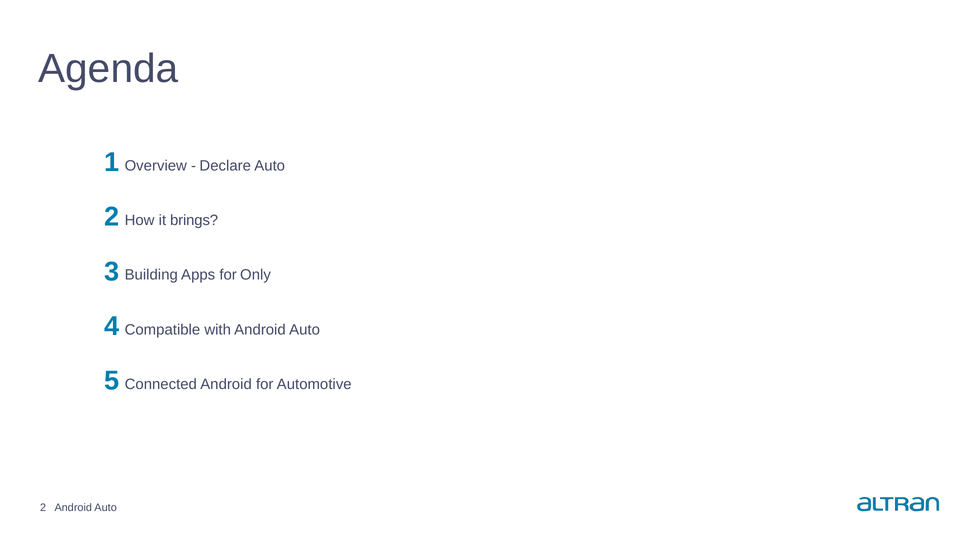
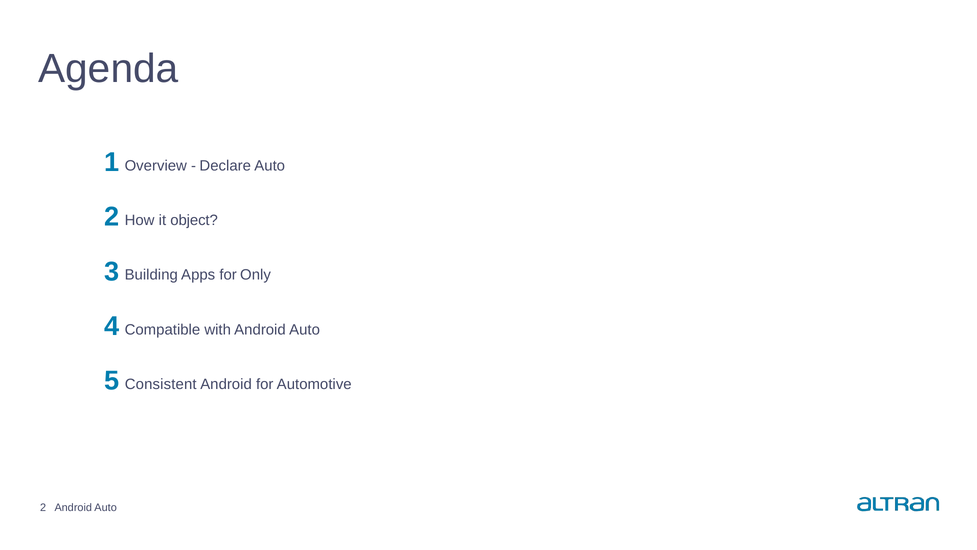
brings: brings -> object (194, 220)
Connected: Connected -> Consistent (161, 384)
